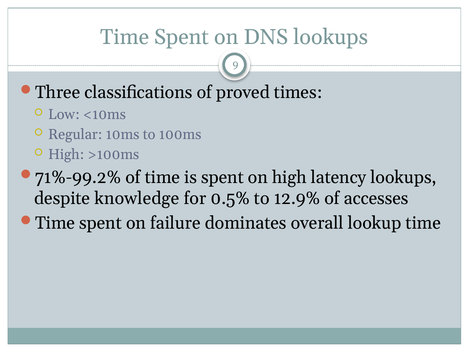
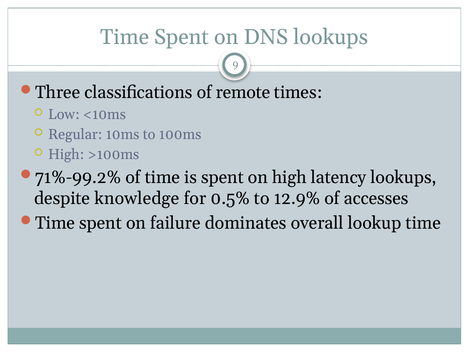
proved: proved -> remote (243, 92)
